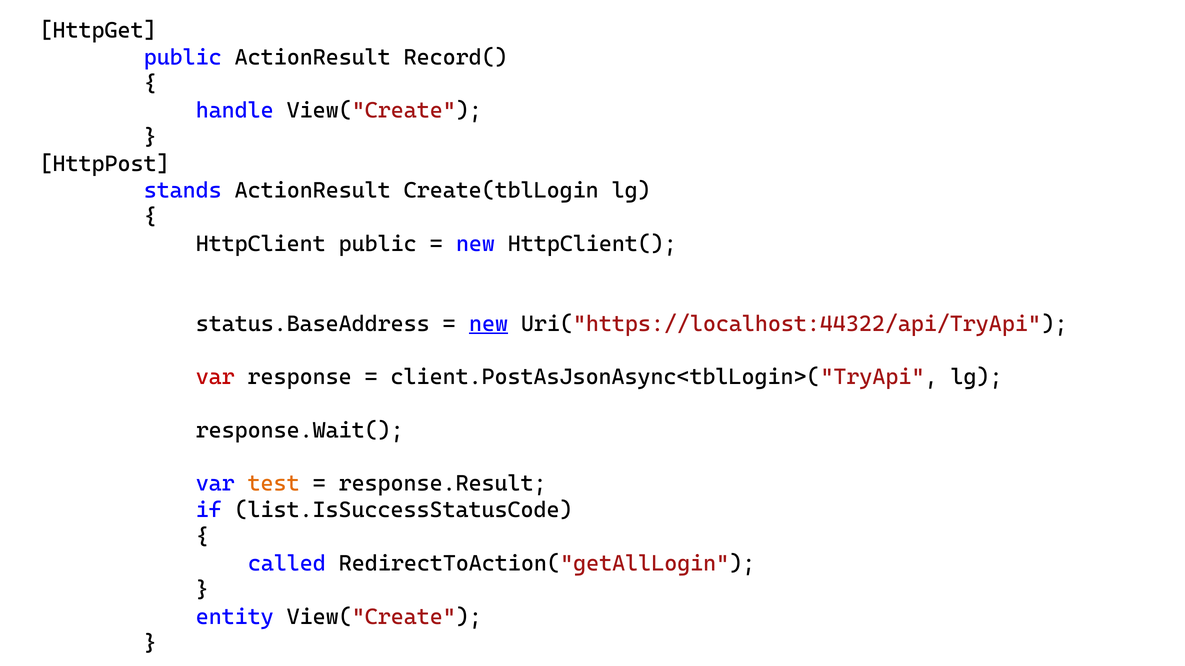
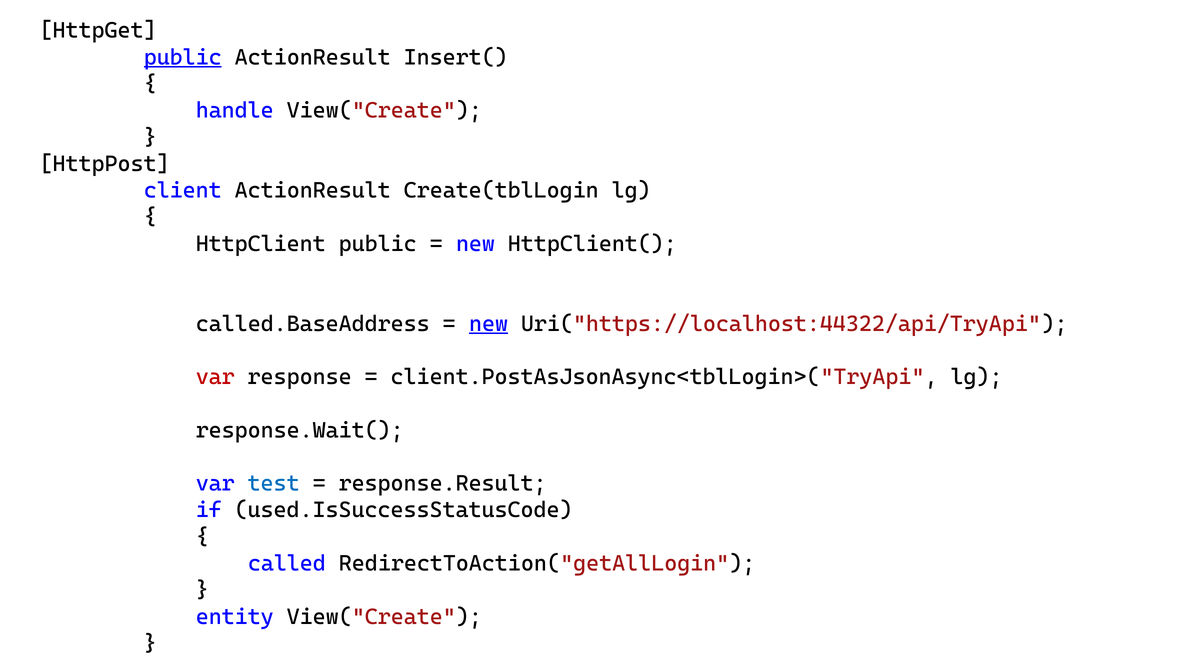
public underline: none -> present (183, 57)
Record(: Record( -> Insert( (456, 57)
stands: stands -> client (183, 191)
status.BaseAddress: status.BaseAddress -> called.BaseAddress (313, 324)
test colour: orange -> blue (274, 484)
list.IsSuccessStatusCode: list.IsSuccessStatusCode -> used.IsSuccessStatusCode (404, 511)
